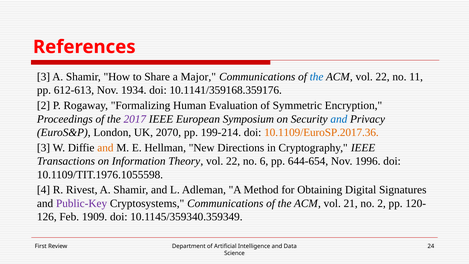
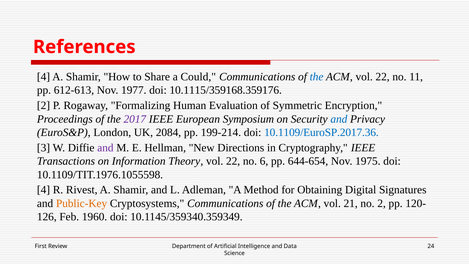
3: 3 -> 4 (44, 77)
Major: Major -> Could (198, 77)
1934: 1934 -> 1977 (134, 90)
10.1141/359168.359176: 10.1141/359168.359176 -> 10.1115/359168.359176 (226, 90)
2070: 2070 -> 2084 (168, 132)
10.1109/EuroSP.2017.36 colour: orange -> blue (321, 132)
and colour: orange -> purple (105, 148)
1996: 1996 -> 1975 (368, 161)
Public-Key colour: purple -> orange (82, 203)
1909: 1909 -> 1960 (95, 217)
